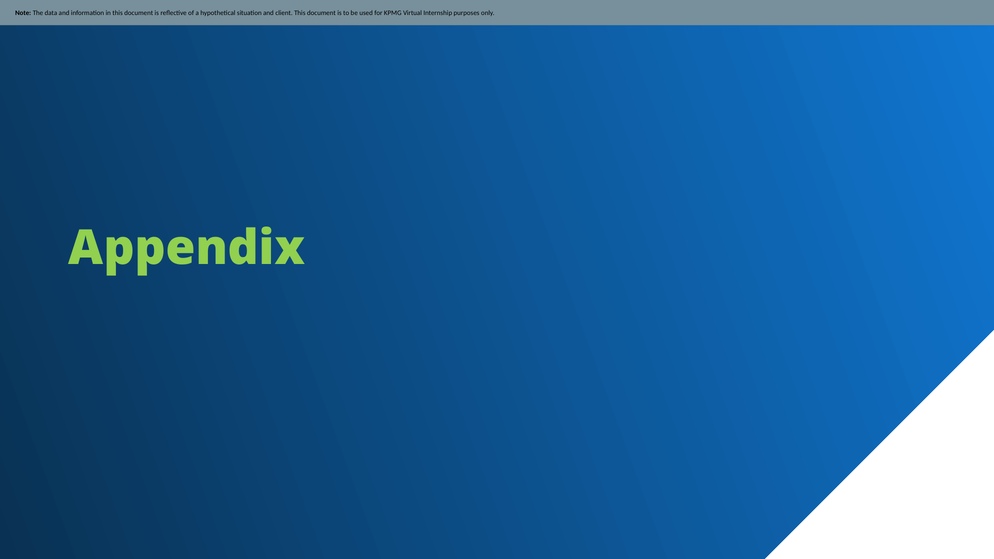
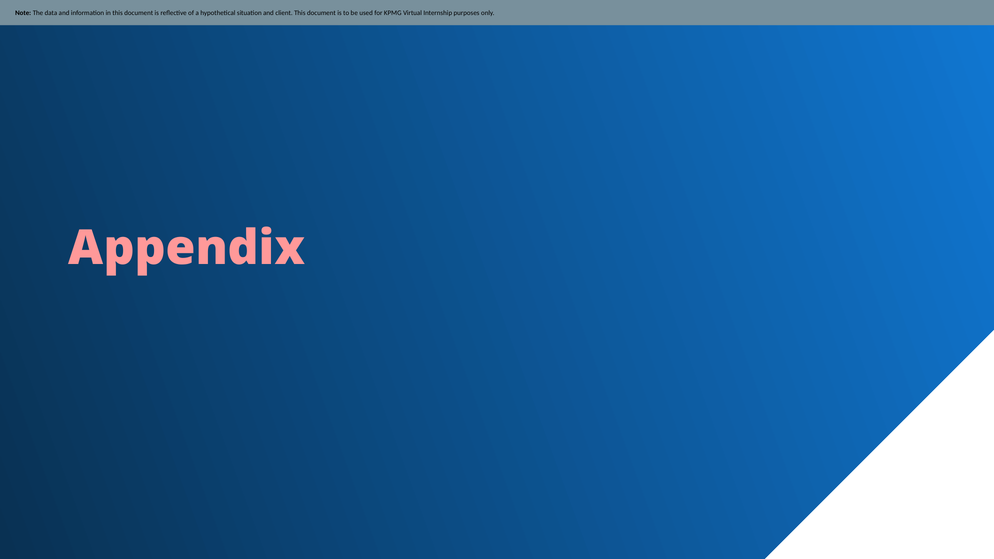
Appendix colour: light green -> pink (187, 248)
